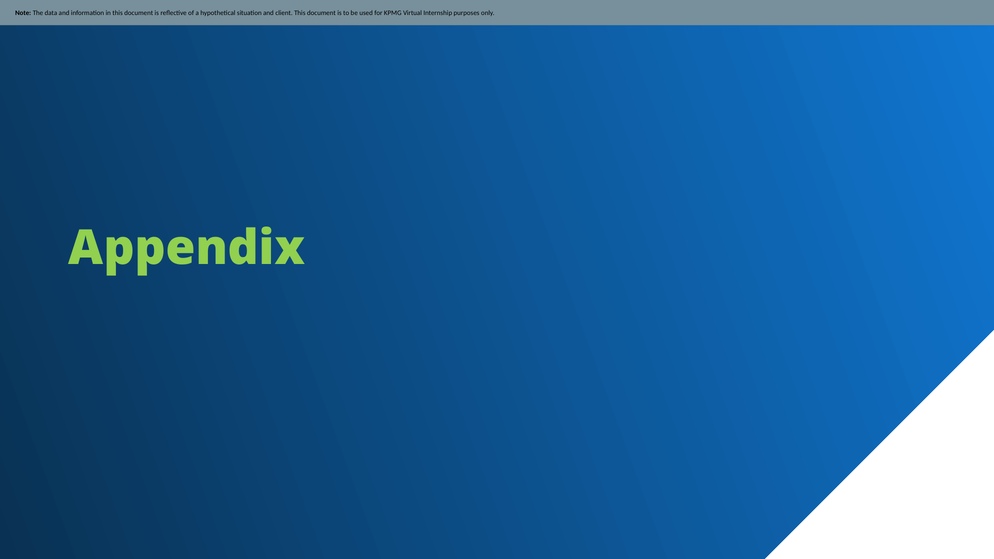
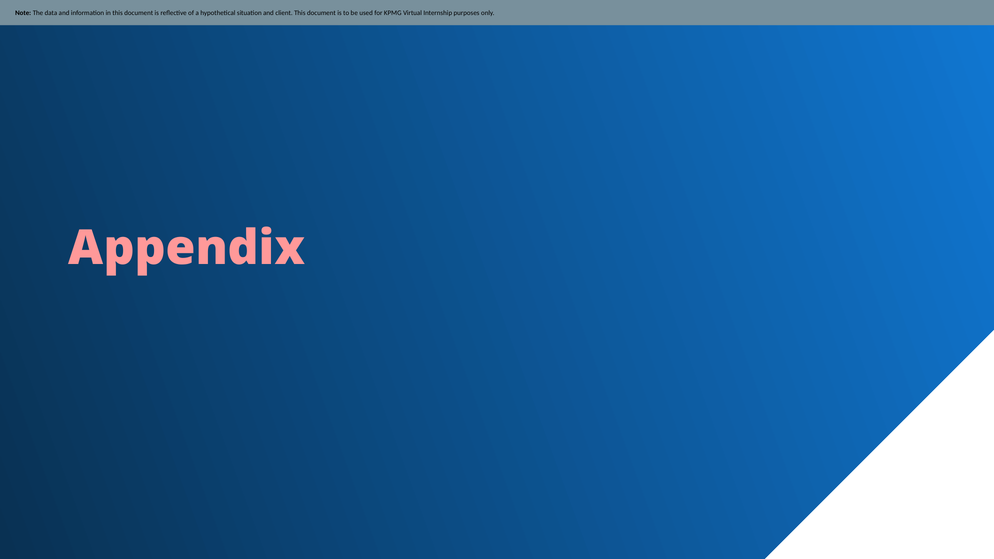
Appendix colour: light green -> pink (187, 248)
